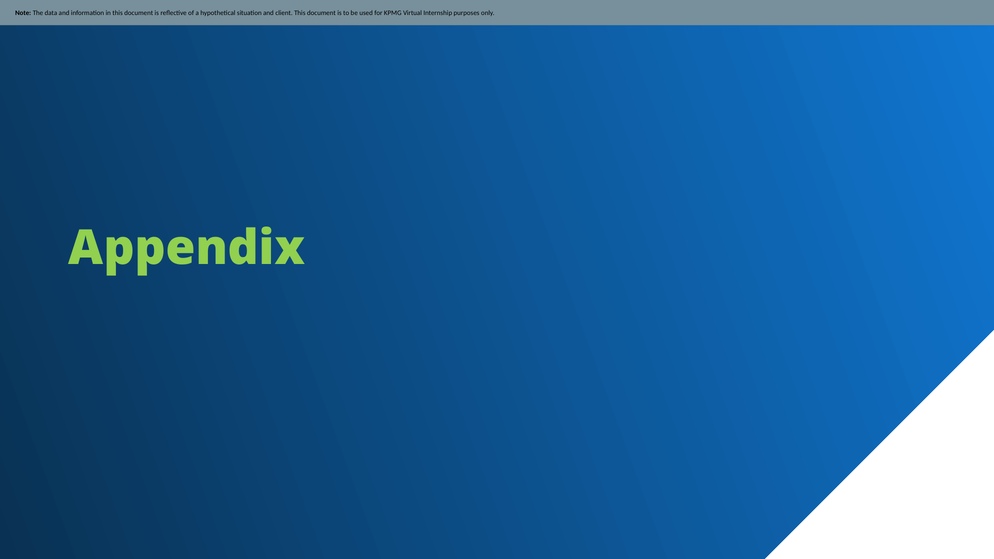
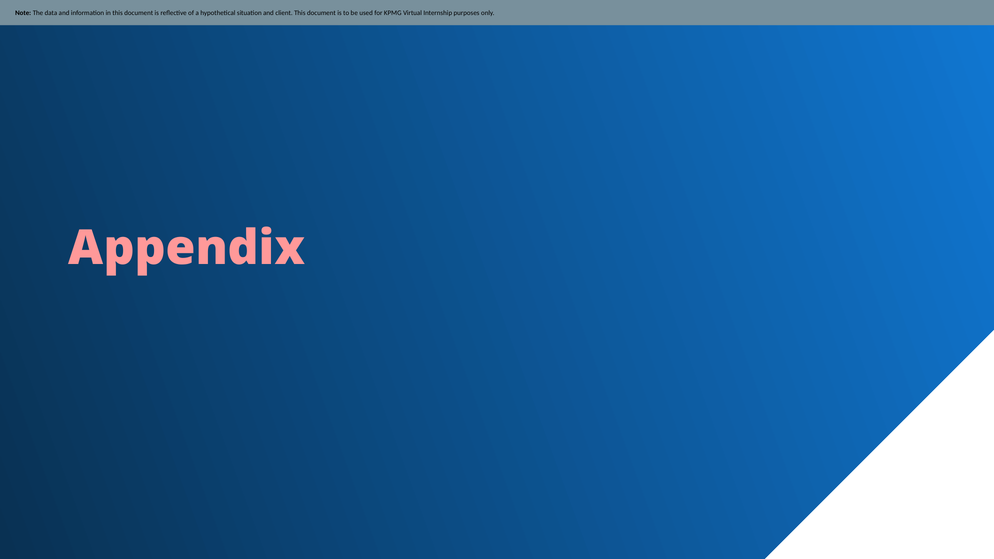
Appendix colour: light green -> pink (187, 248)
